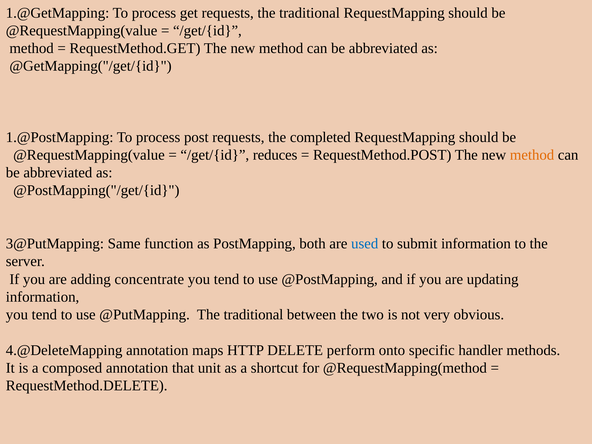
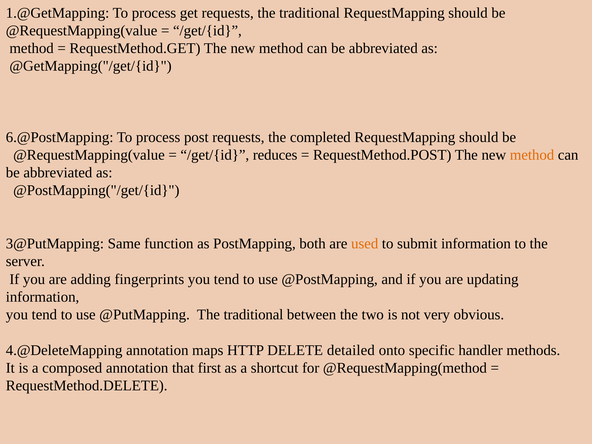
1.@PostMapping: 1.@PostMapping -> 6.@PostMapping (60, 137)
used colour: blue -> orange (365, 244)
concentrate: concentrate -> fingerprints (149, 279)
perform: perform -> detailed (351, 350)
unit: unit -> first (209, 368)
